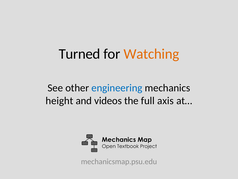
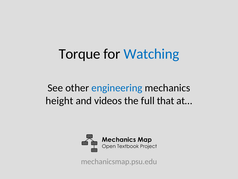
Turned: Turned -> Torque (79, 54)
Watching colour: orange -> blue (151, 54)
axis: axis -> that (166, 100)
